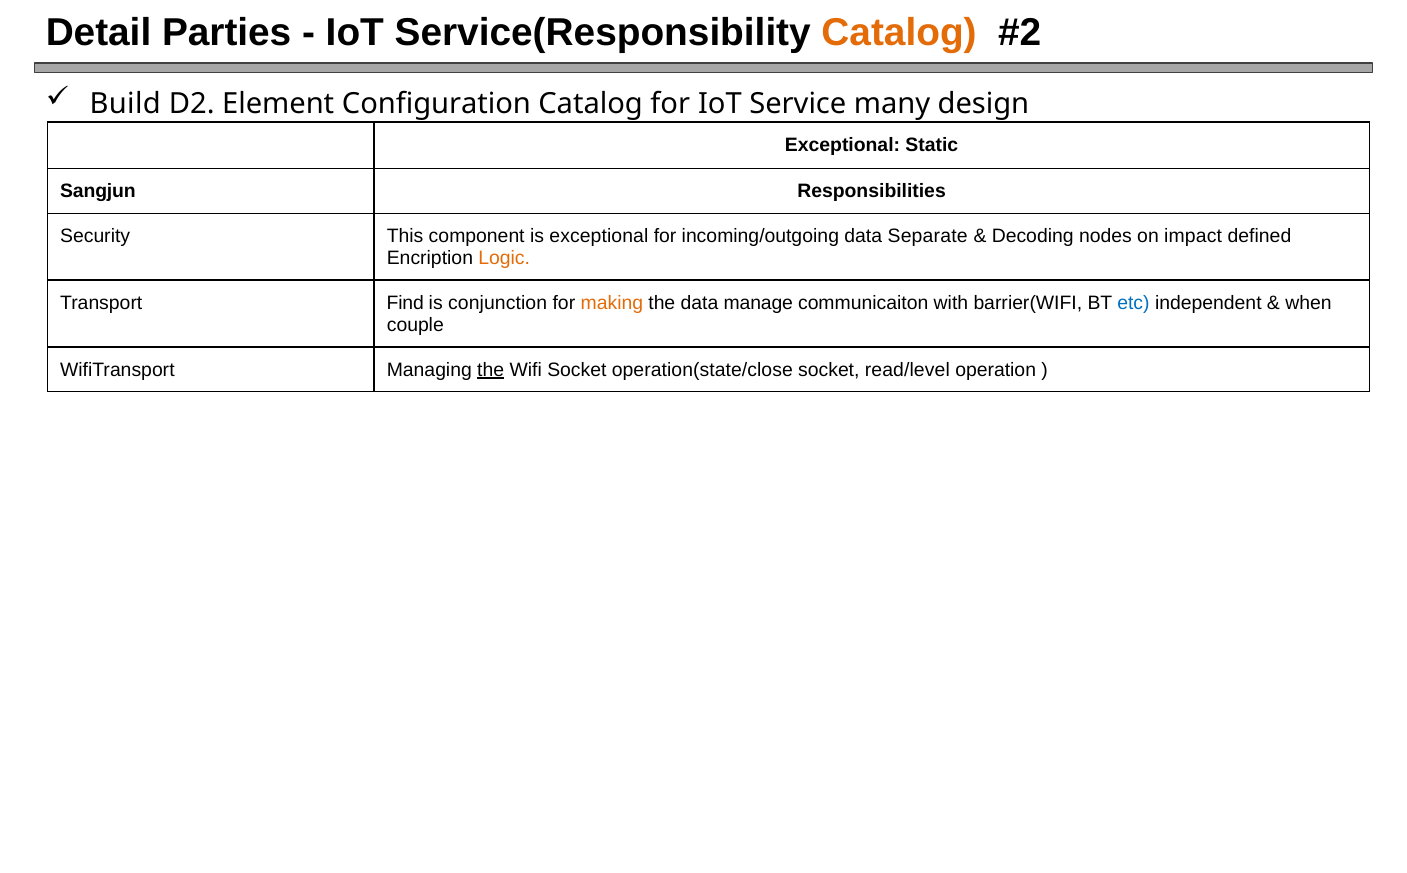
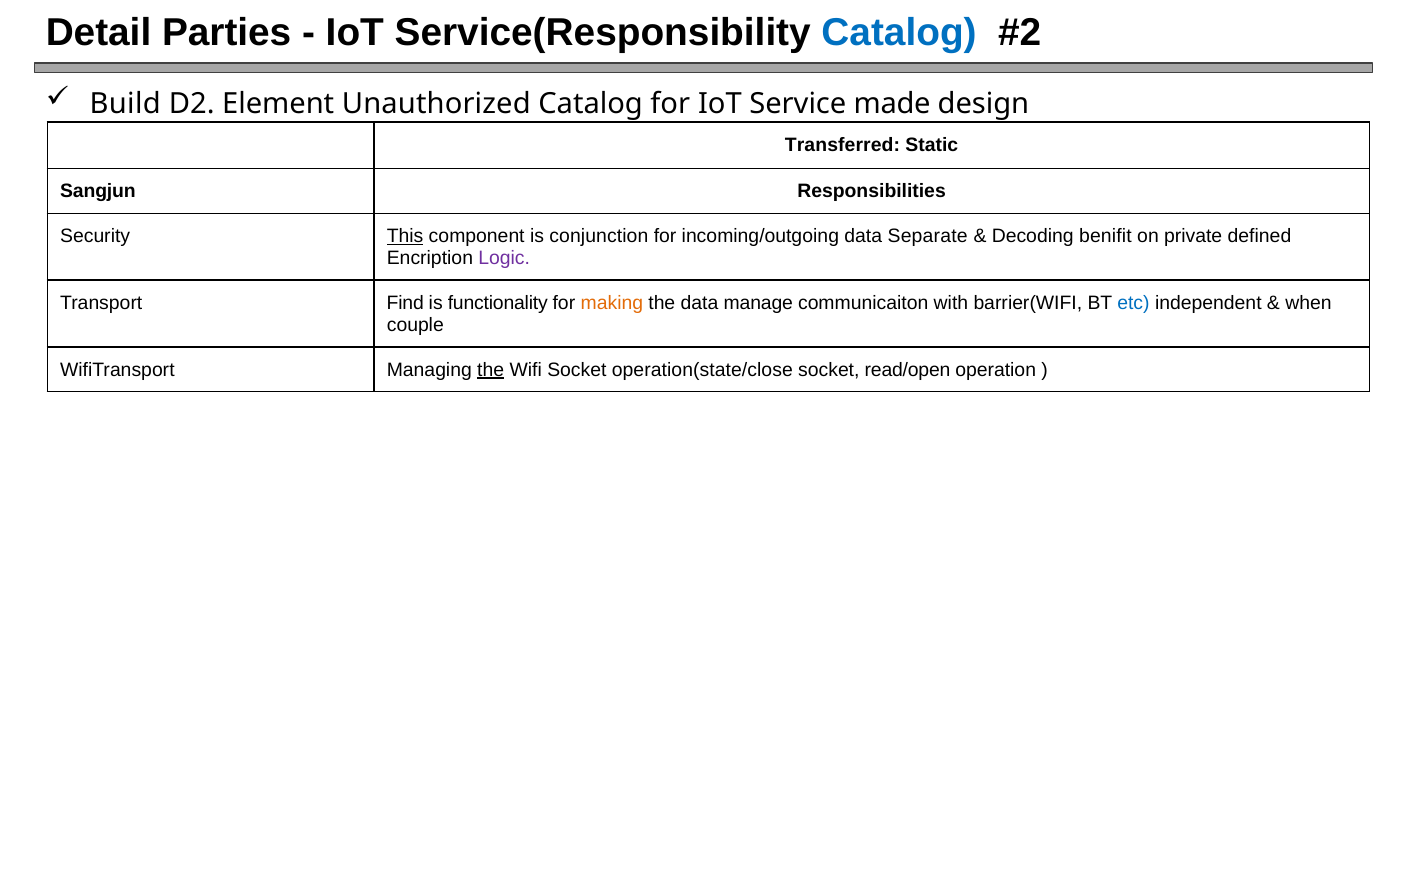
Catalog colour: orange -> blue (899, 32)
Configuration: Configuration -> Unauthorized (436, 104)
many: many -> made (892, 104)
Exceptional: Exceptional -> Transferred (842, 145)
This underline: none -> present (405, 236)
is exceptional: exceptional -> conjunction (599, 236)
nodes: nodes -> benifit (1105, 236)
impact: impact -> private (1193, 236)
Logic colour: orange -> purple (504, 258)
conjunction: conjunction -> functionality (498, 303)
read/level: read/level -> read/open (908, 370)
